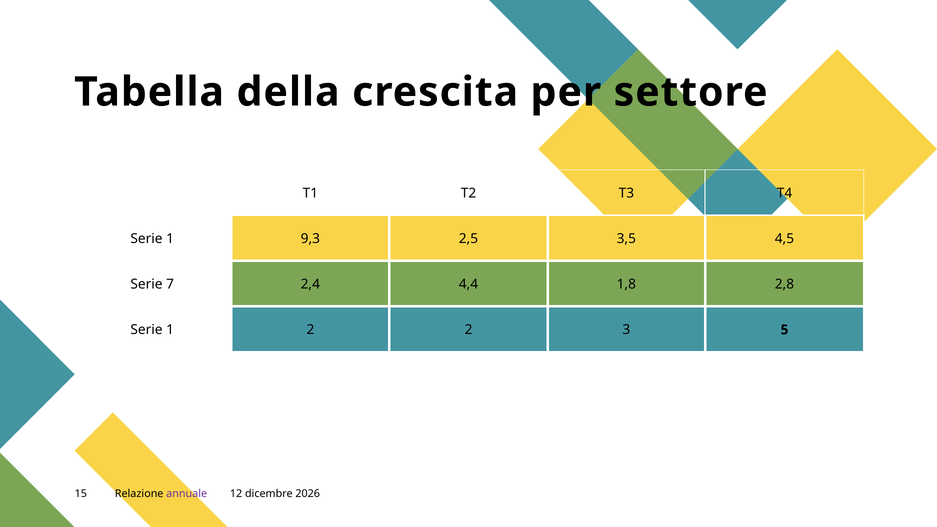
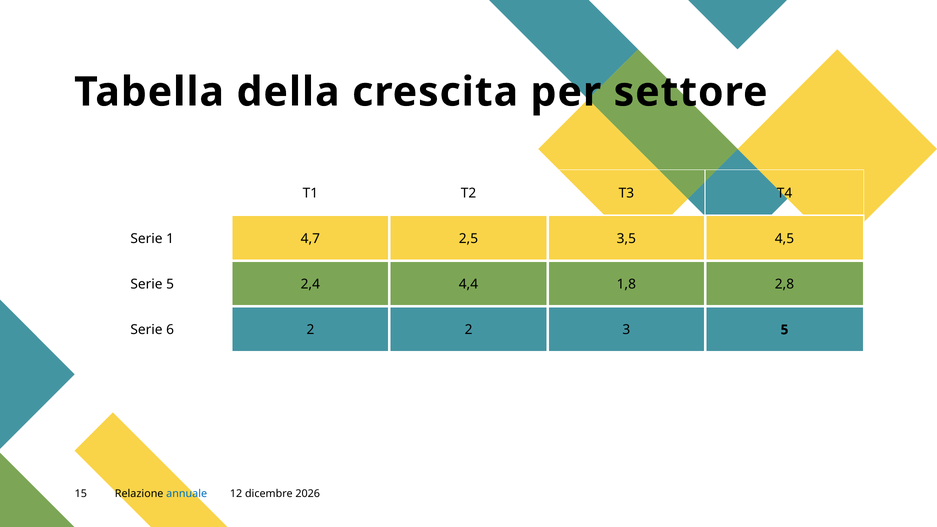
9,3: 9,3 -> 4,7 (310, 239)
Serie 7: 7 -> 5 (170, 284)
1: 1 -> 6 (170, 330)
annuale colour: purple -> blue (187, 494)
